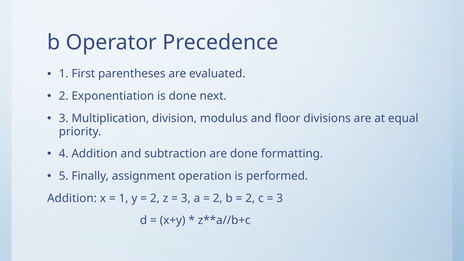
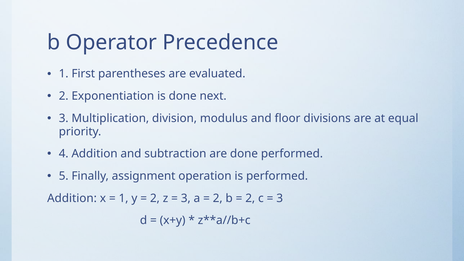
done formatting: formatting -> performed (292, 154)
